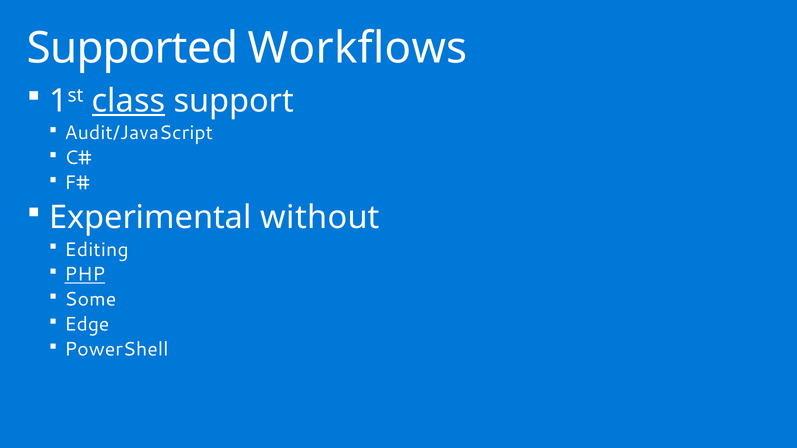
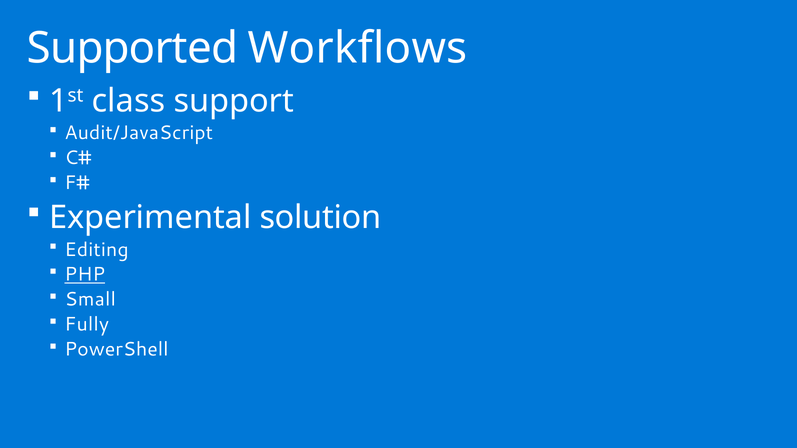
class underline: present -> none (128, 101)
without: without -> solution (320, 218)
Some: Some -> Small (90, 300)
Edge: Edge -> Fully (87, 325)
